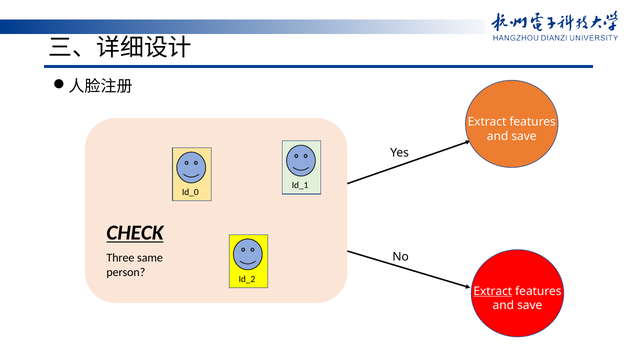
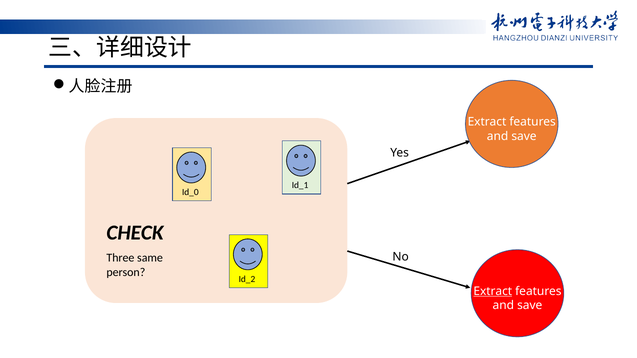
CHECK underline: present -> none (135, 233)
